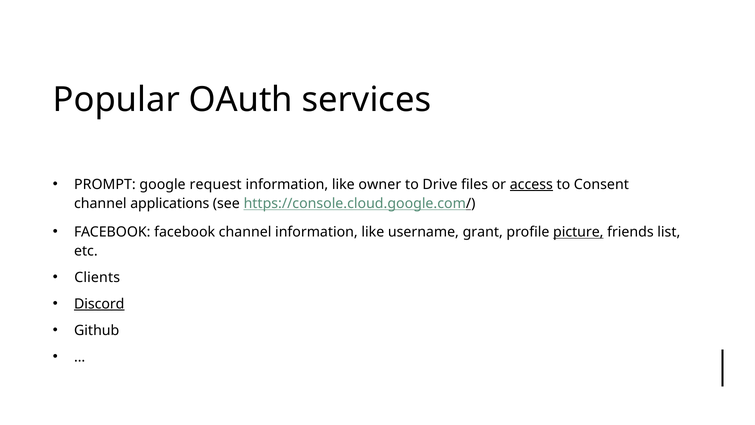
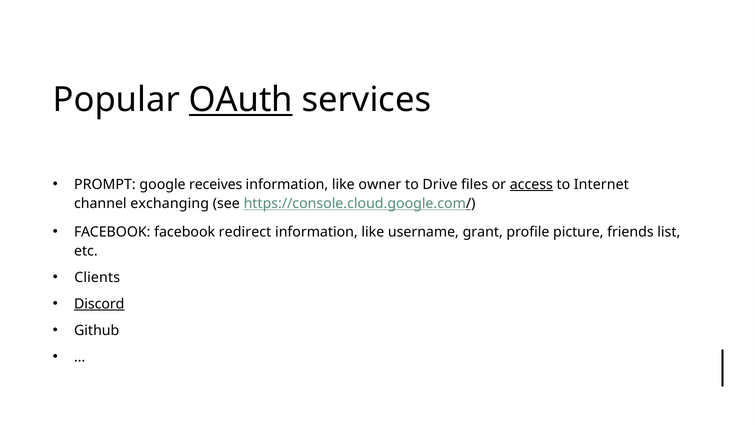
OAuth underline: none -> present (241, 100)
request: request -> receives (216, 184)
Consent: Consent -> Internet (601, 184)
applications: applications -> exchanging (170, 203)
facebook channel: channel -> redirect (245, 232)
picture underline: present -> none (578, 232)
